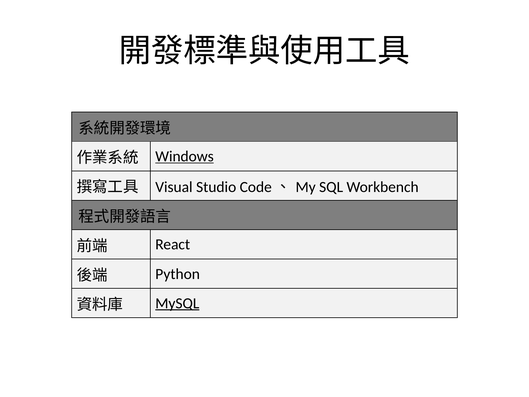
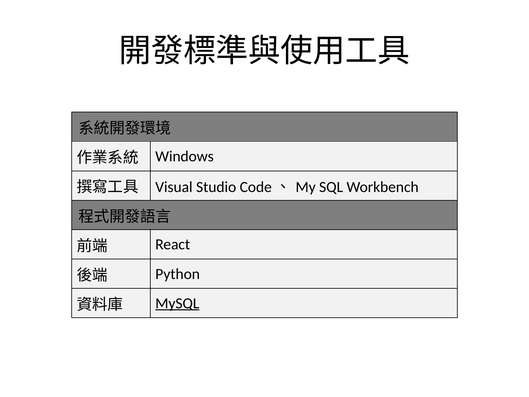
Windows underline: present -> none (185, 156)
